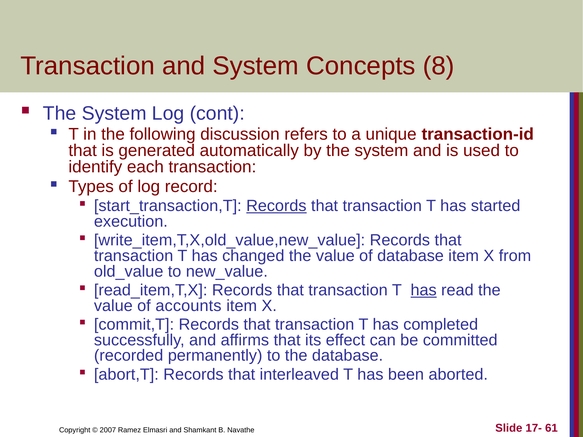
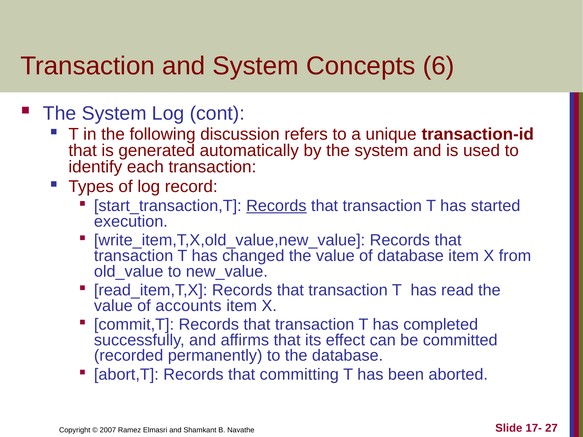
8: 8 -> 6 (439, 66)
has underline: present -> none (424, 290)
interleaved: interleaved -> committing (299, 375)
61: 61 -> 27 (551, 428)
